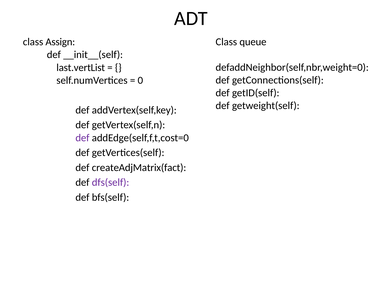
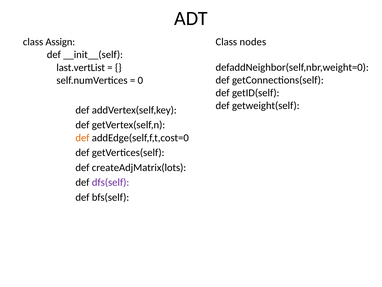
queue: queue -> nodes (253, 42)
def colour: purple -> orange (82, 138)
createAdjMatrix(fact: createAdjMatrix(fact -> createAdjMatrix(lots (139, 167)
